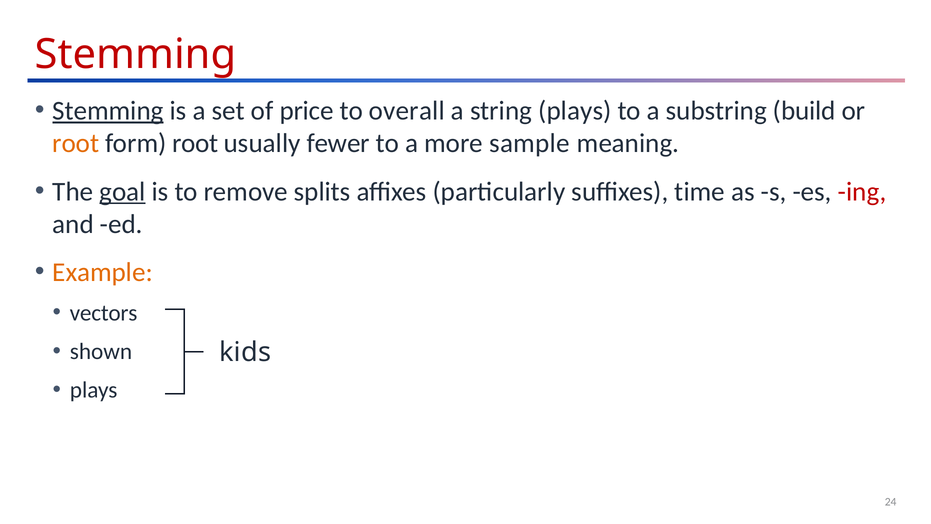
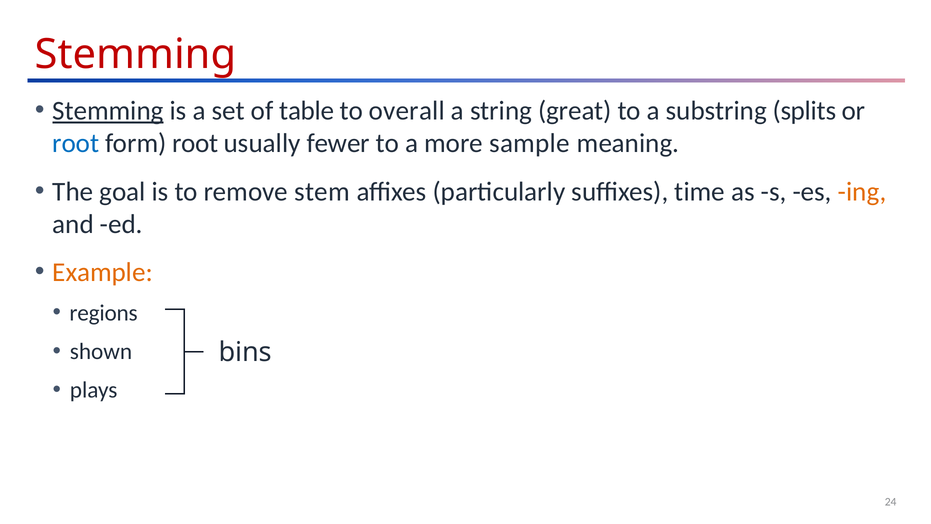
price: price -> table (307, 111)
string plays: plays -> great (575, 111)
build: build -> splits (804, 111)
root colour: orange -> blue (76, 143)
goal underline: present -> none (122, 191)
splits: splits -> stem (322, 191)
ing colour: red -> orange (862, 191)
vectors: vectors -> regions (104, 313)
kids: kids -> bins (245, 352)
